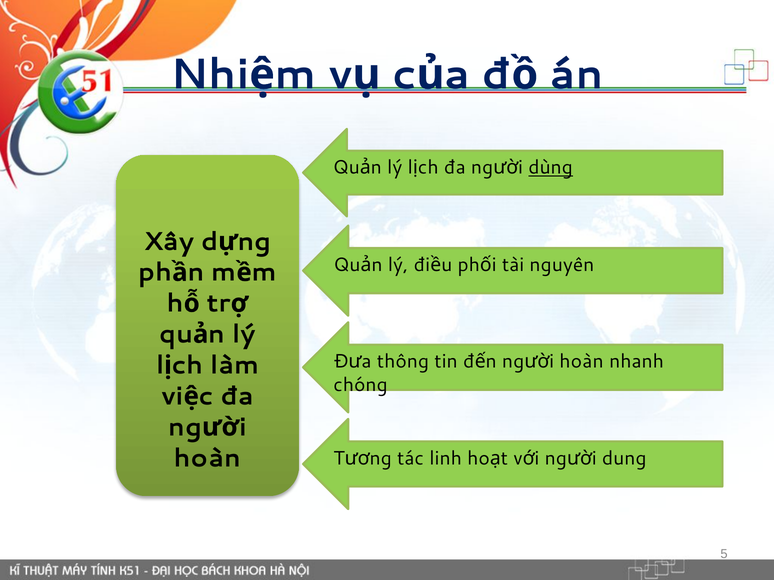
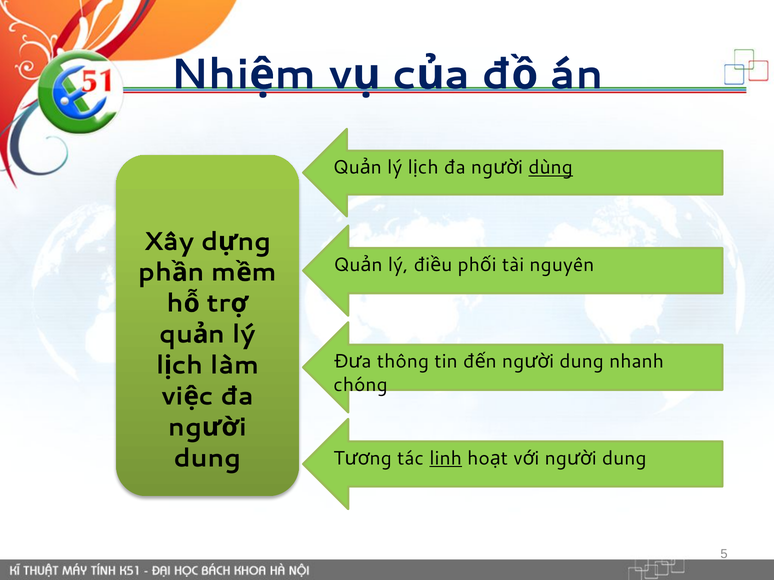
hoàn: hoàn -> dung (582, 362)
hoàn: hoàn -> dung (208, 458)
linh underline: none -> present (446, 459)
